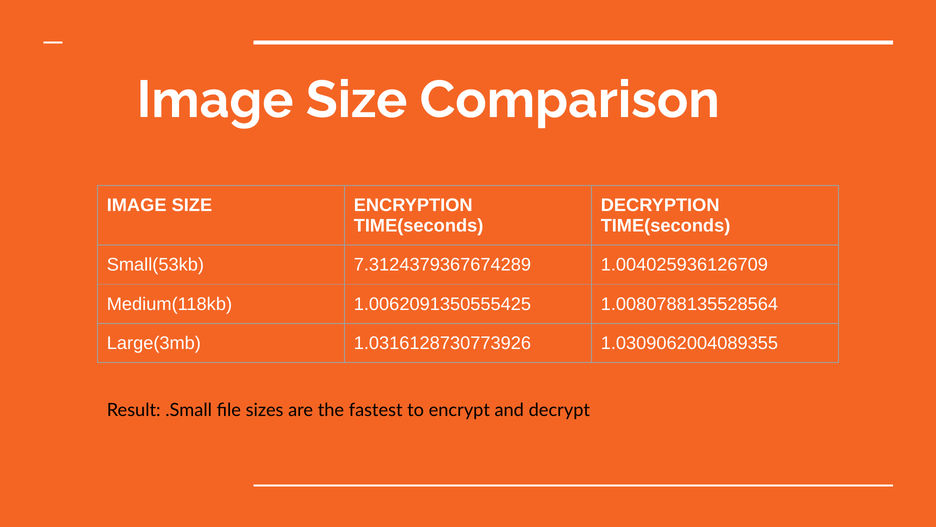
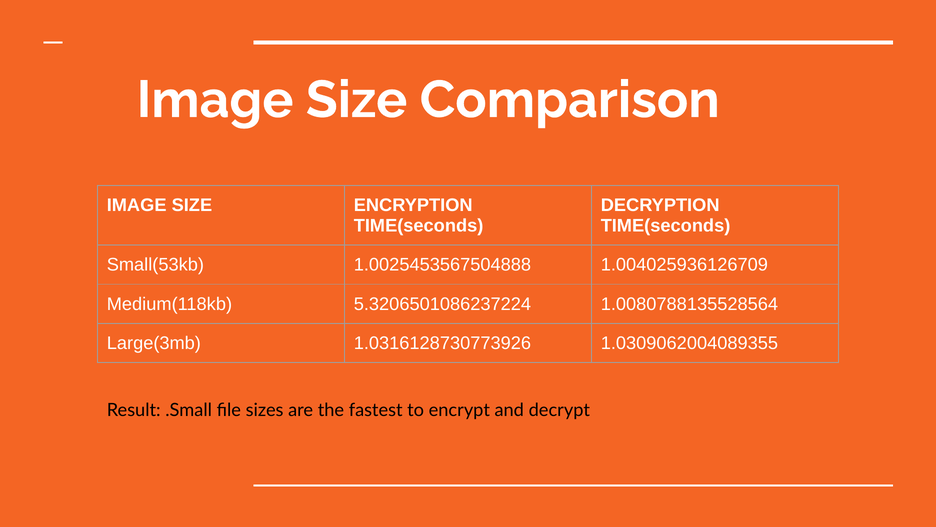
7.3124379367674289: 7.3124379367674289 -> 1.0025453567504888 (442, 265)
1.0062091350555425: 1.0062091350555425 -> 5.3206501086237224 (442, 304)
